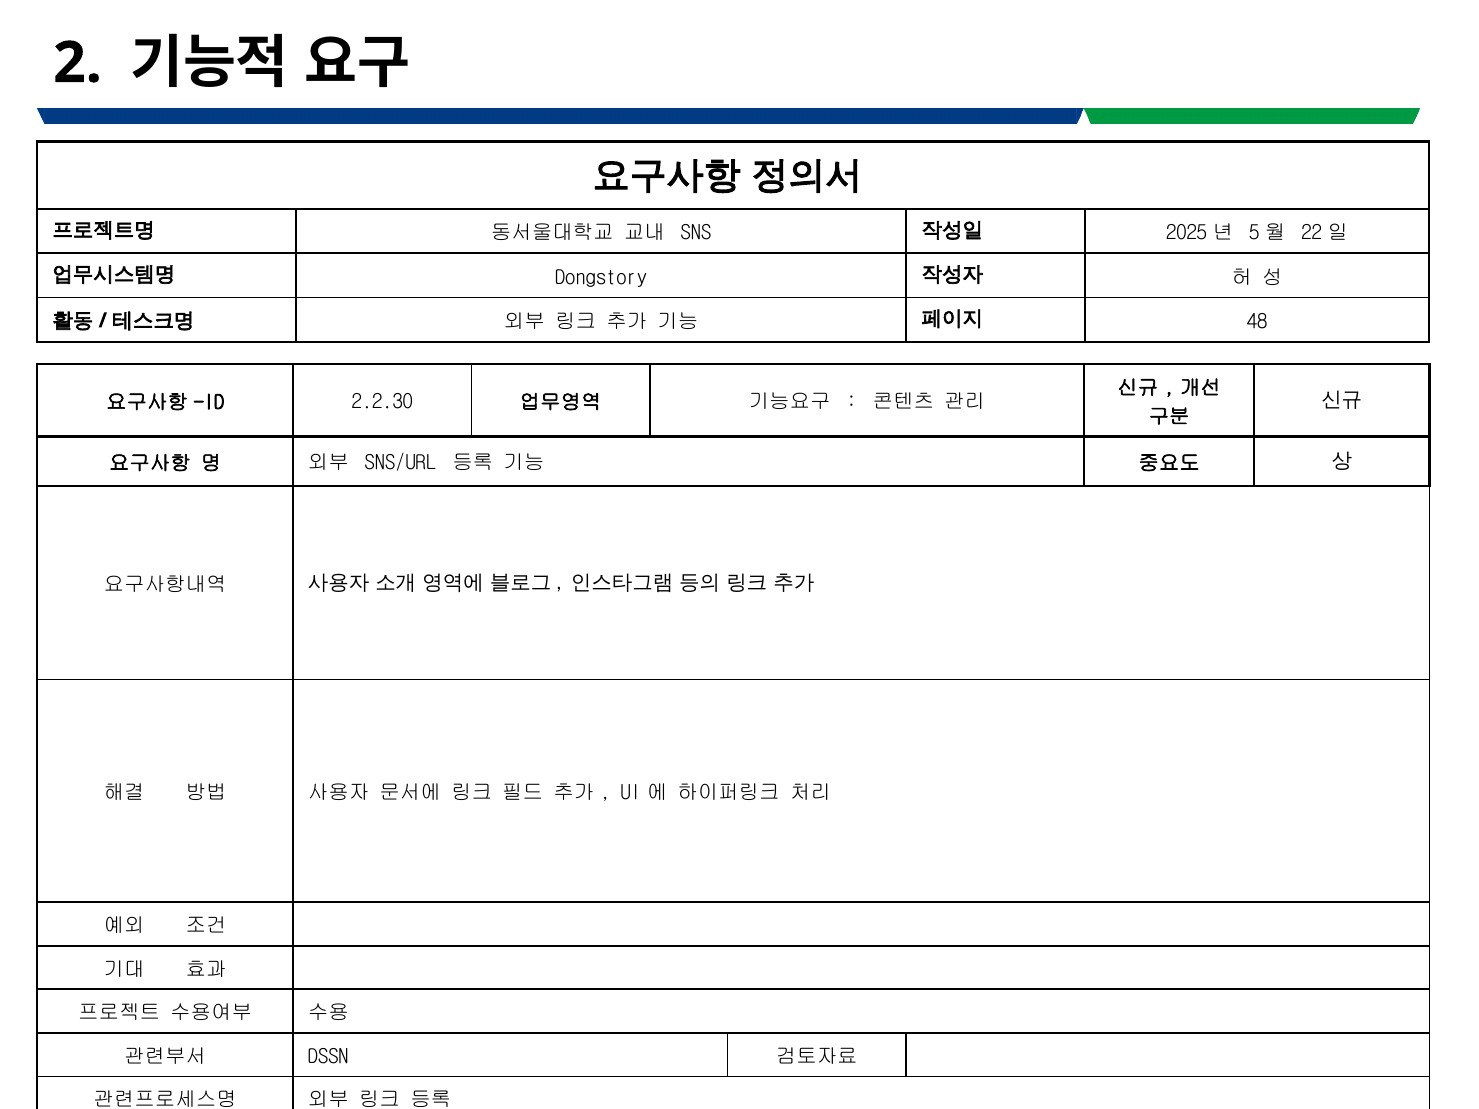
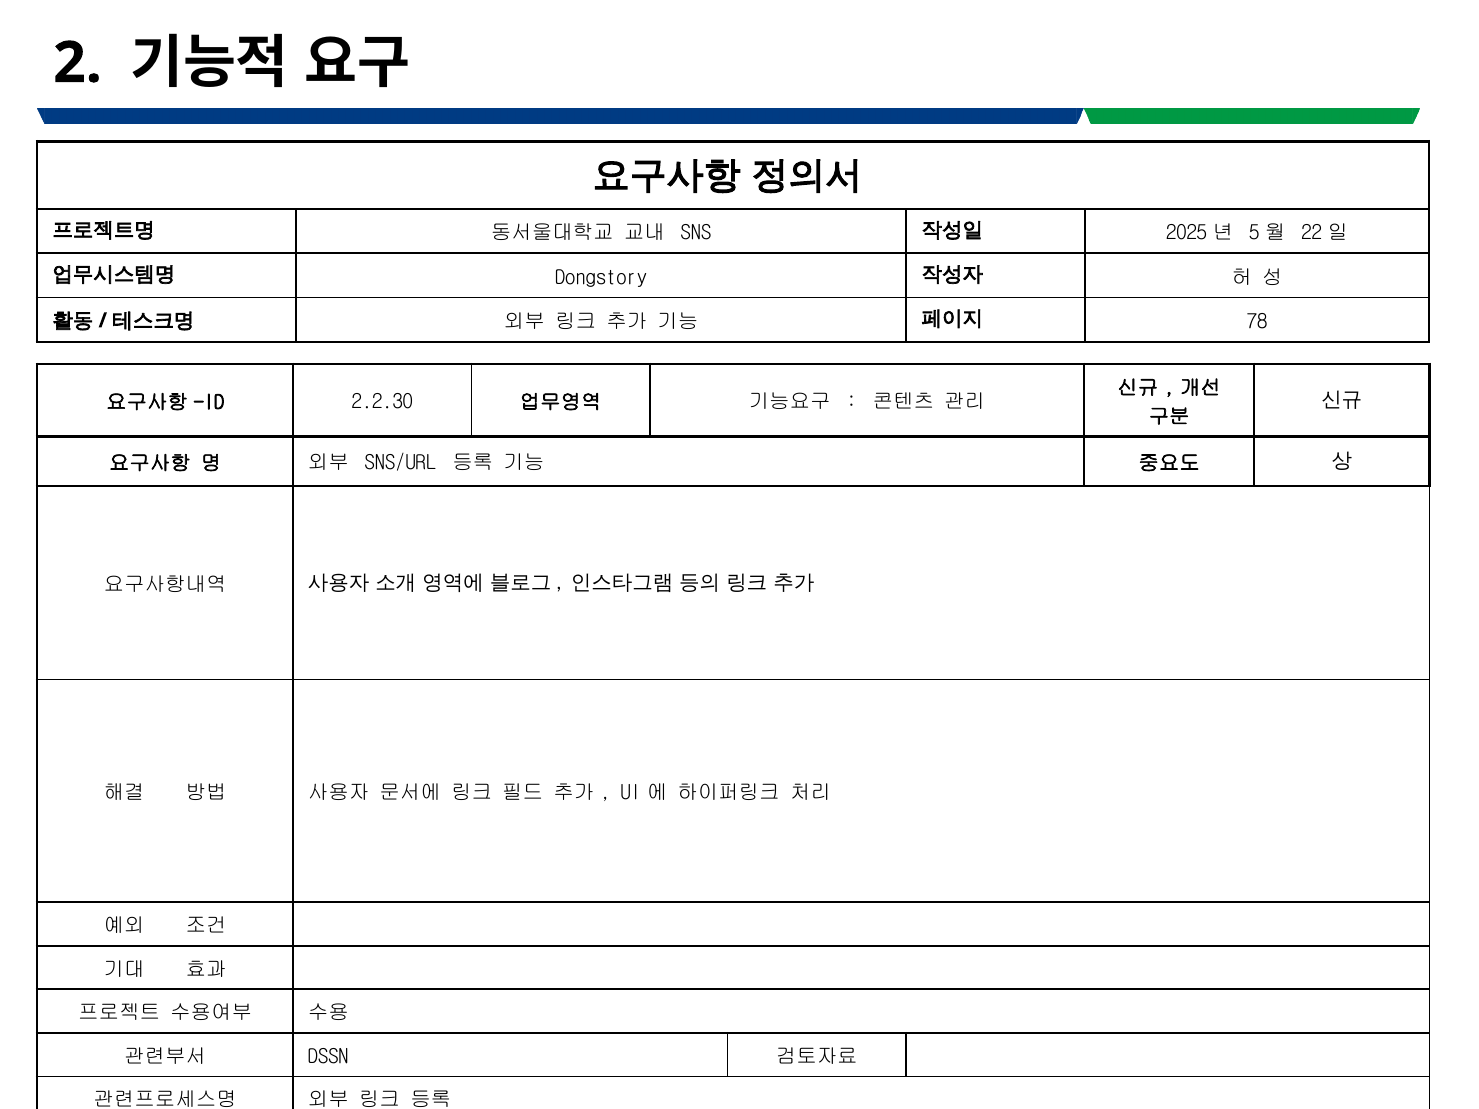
48: 48 -> 78 (1257, 322)
